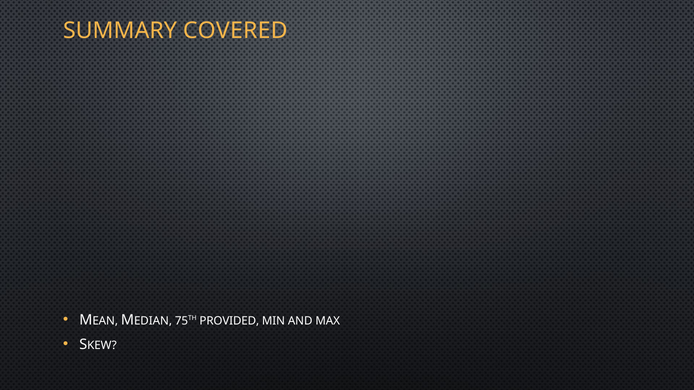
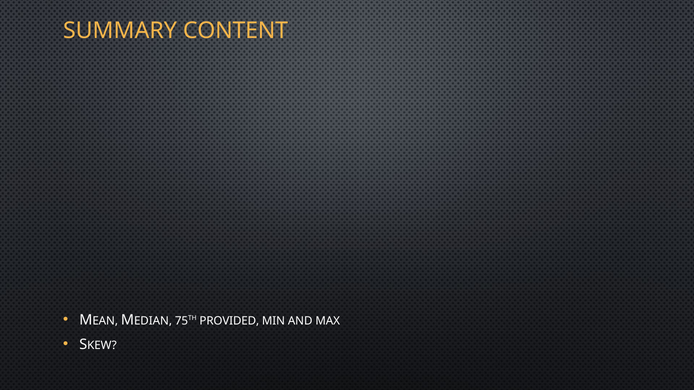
COVERED: COVERED -> CONTENT (235, 31)
